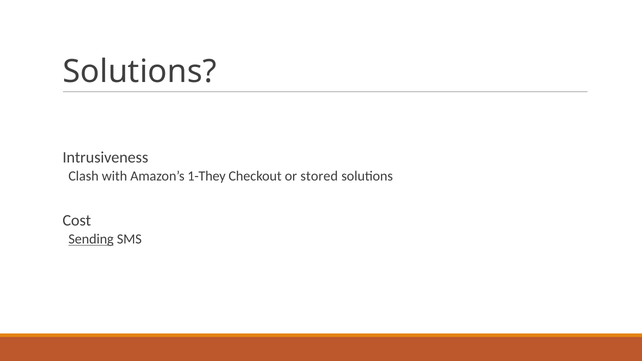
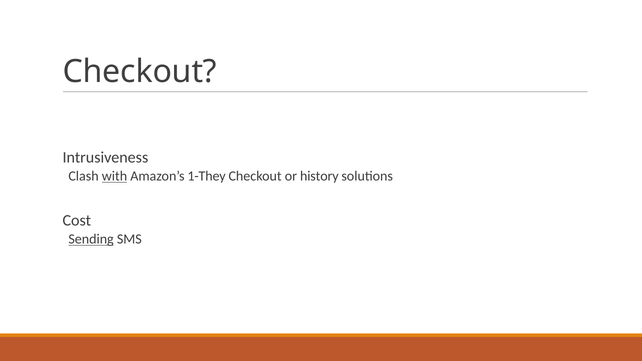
Solutions: Solutions -> Checkout (140, 72)
with underline: none -> present (114, 176)
stored: stored -> history (319, 176)
